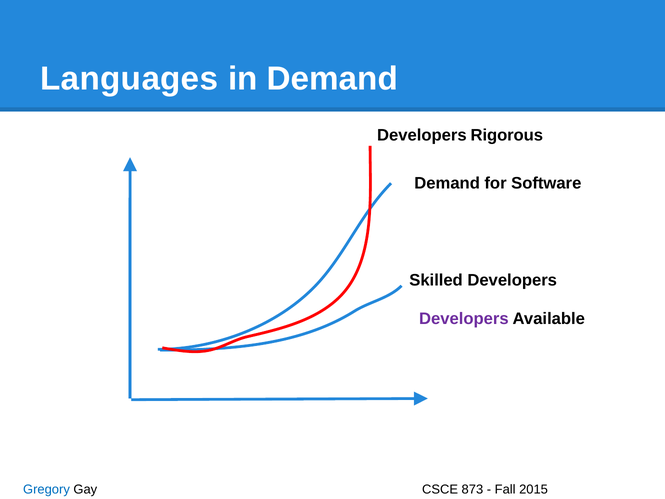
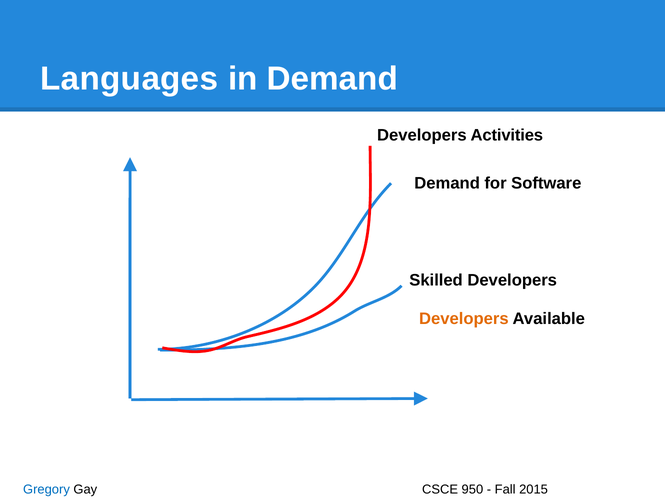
Rigorous: Rigorous -> Activities (507, 135)
Developers colour: purple -> orange (464, 318)
873: 873 -> 950 (472, 489)
